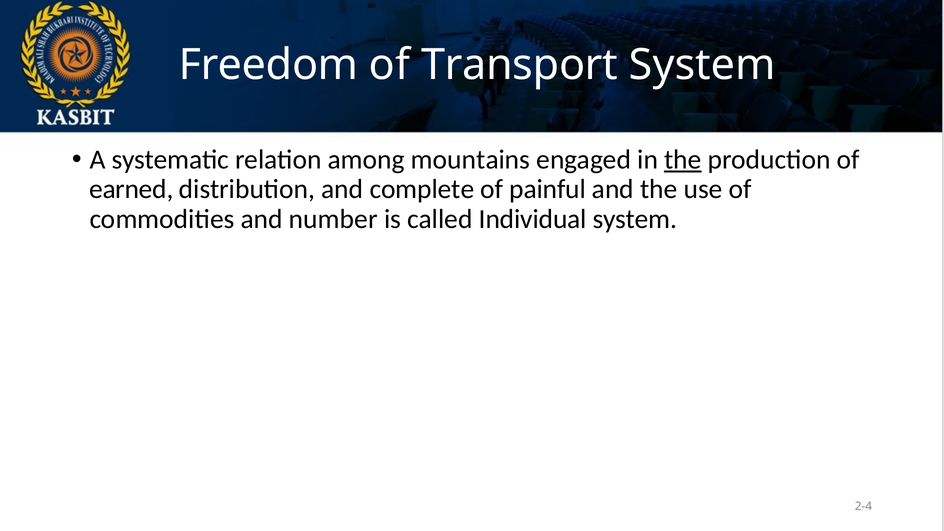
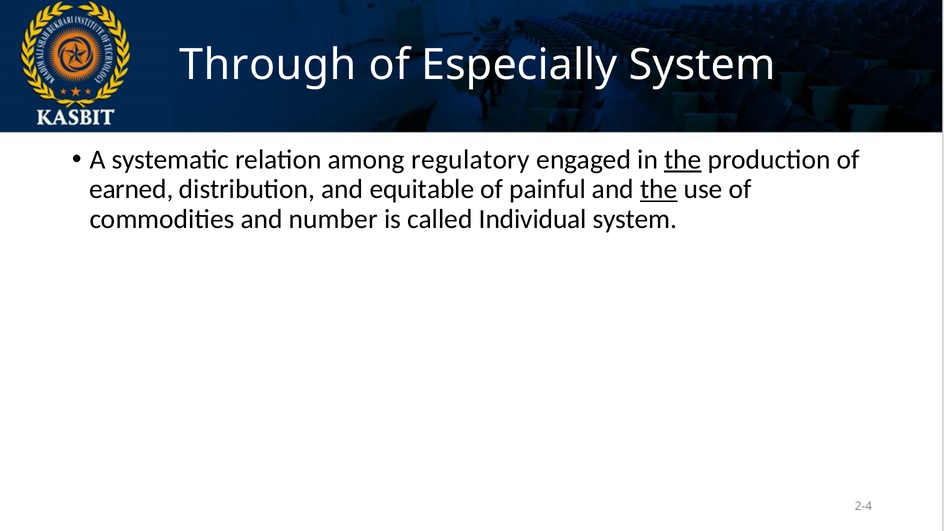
Freedom: Freedom -> Through (268, 65)
Transport: Transport -> Especially (519, 65)
mountains: mountains -> regulatory (470, 160)
complete: complete -> equitable (422, 189)
the underline: none -> present (659, 189)
